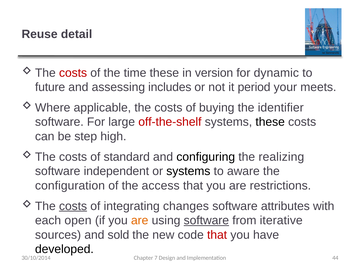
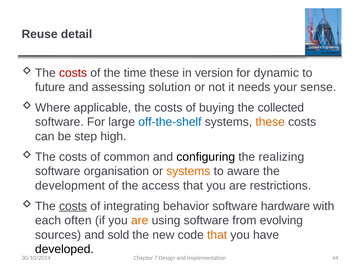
includes: includes -> solution (170, 87)
period: period -> needs (254, 87)
meets: meets -> sense (318, 87)
identifier: identifier -> collected (281, 108)
off-the-shelf colour: red -> blue (170, 122)
these colour: black -> orange (270, 122)
standard: standard -> common (127, 157)
independent: independent -> organisation (116, 171)
systems colour: black -> orange (188, 171)
configuration: configuration -> development (70, 186)
changes: changes -> behavior (186, 206)
attributes: attributes -> hardware (285, 206)
open: open -> often (78, 220)
software underline: present -> none (206, 220)
iterative: iterative -> evolving (281, 220)
that colour: red -> orange (217, 235)
